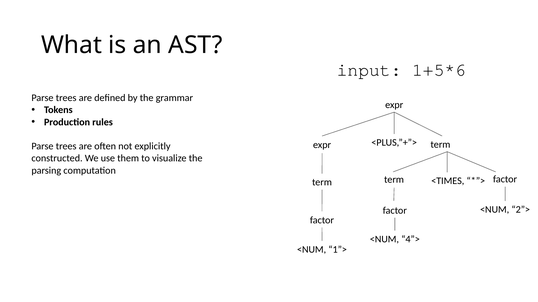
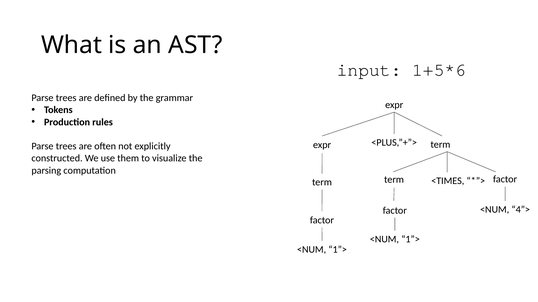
2”>: 2”> -> 4”> (521, 210)
4”>: 4”> -> 1”> (411, 240)
